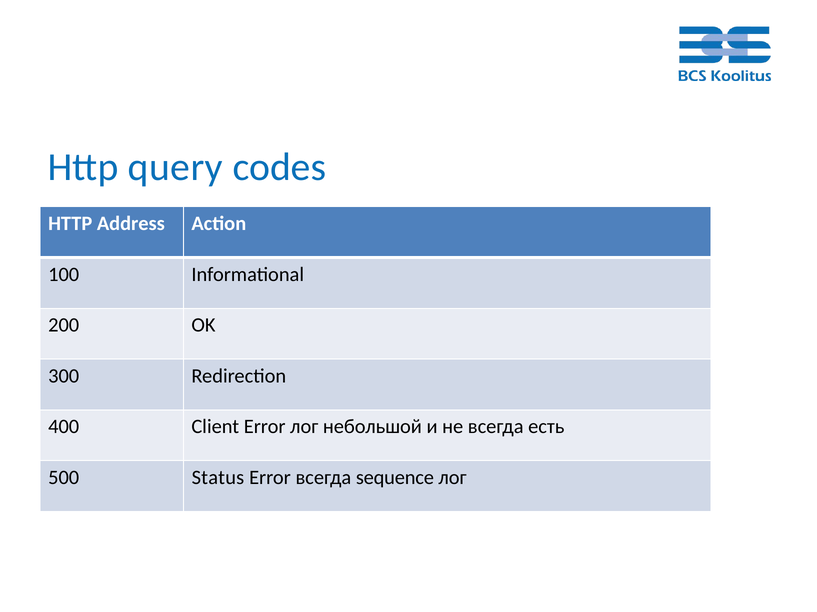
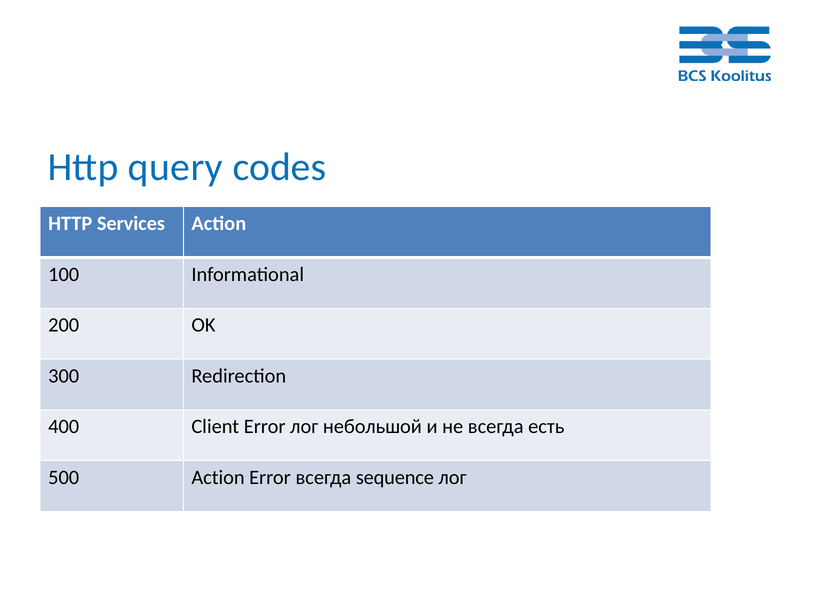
Address: Address -> Services (131, 224)
500 Status: Status -> Action (218, 478)
